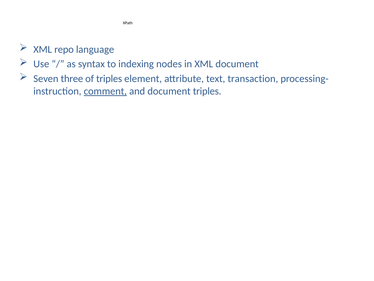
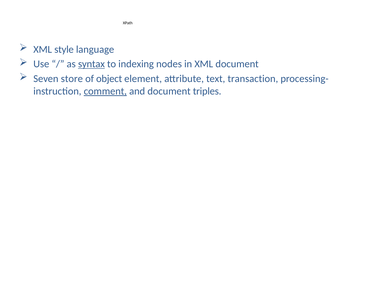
repo: repo -> style (64, 49)
syntax underline: none -> present (91, 64)
three: three -> store (72, 78)
of triples: triples -> object (109, 78)
